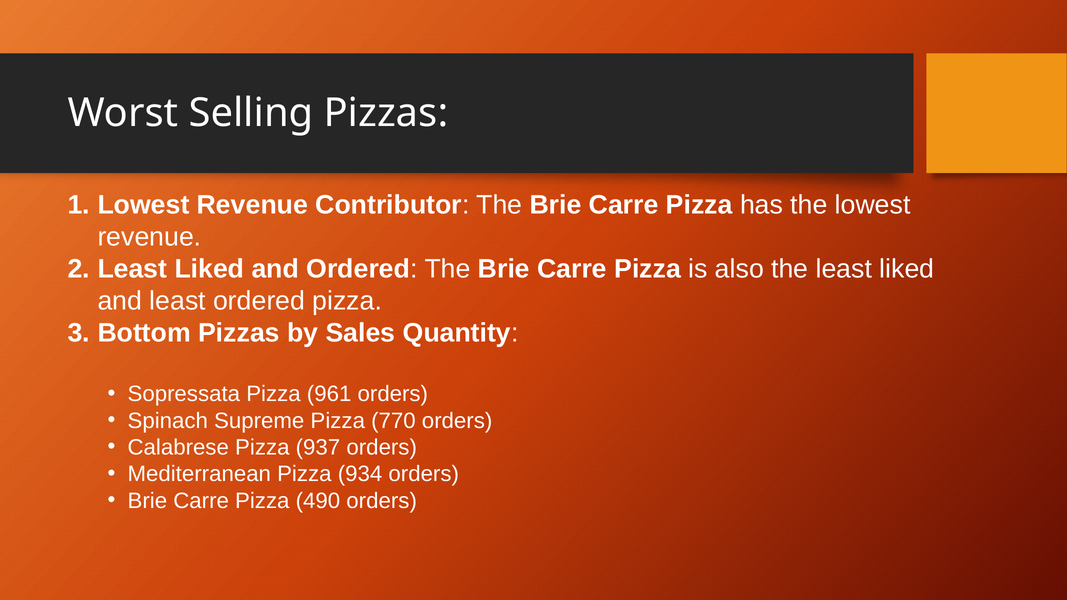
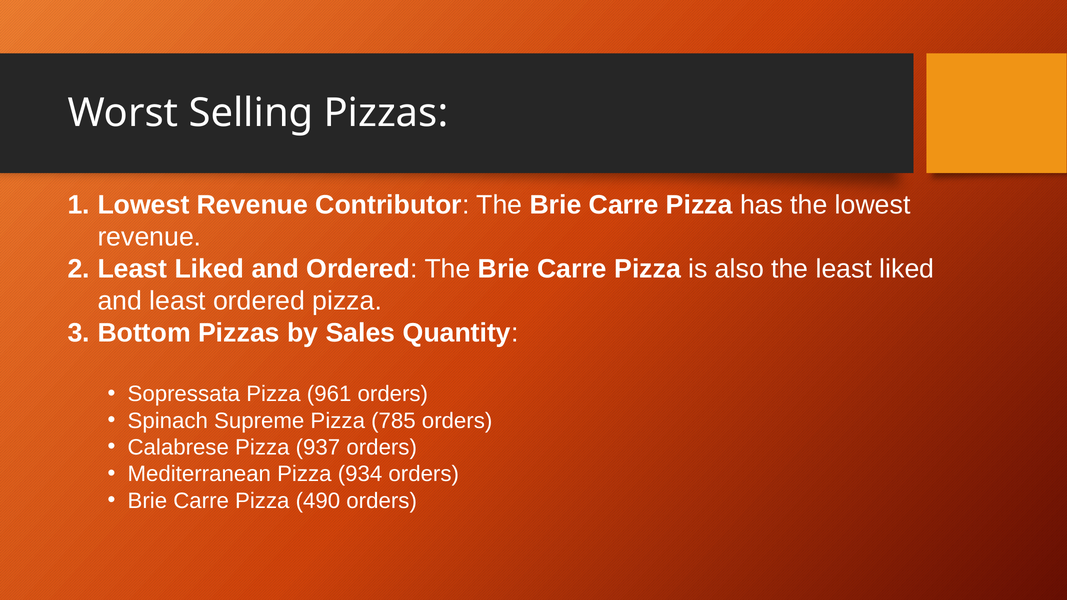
770: 770 -> 785 (393, 421)
